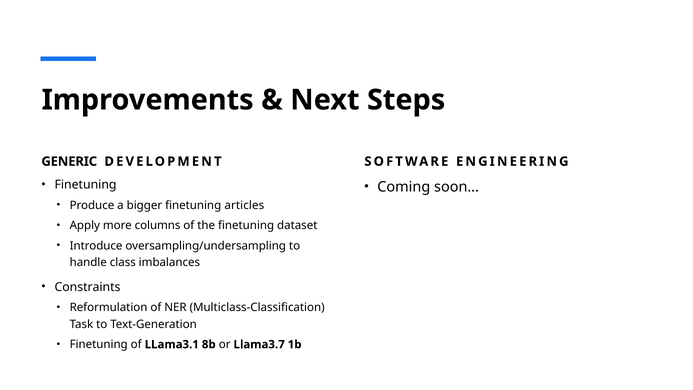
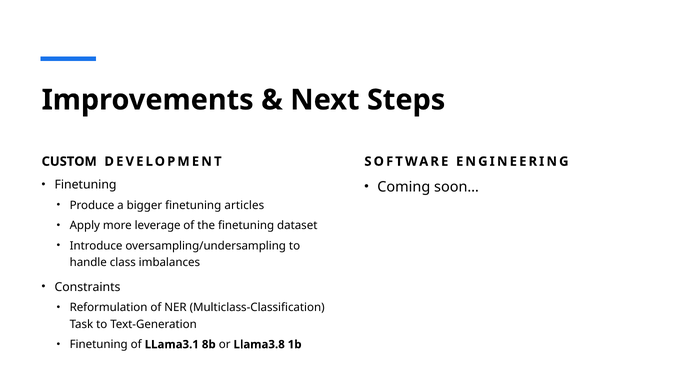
GENERIC: GENERIC -> CUSTOM (69, 161)
columns: columns -> leverage (158, 225)
Llama3.7: Llama3.7 -> Llama3.8 (259, 344)
